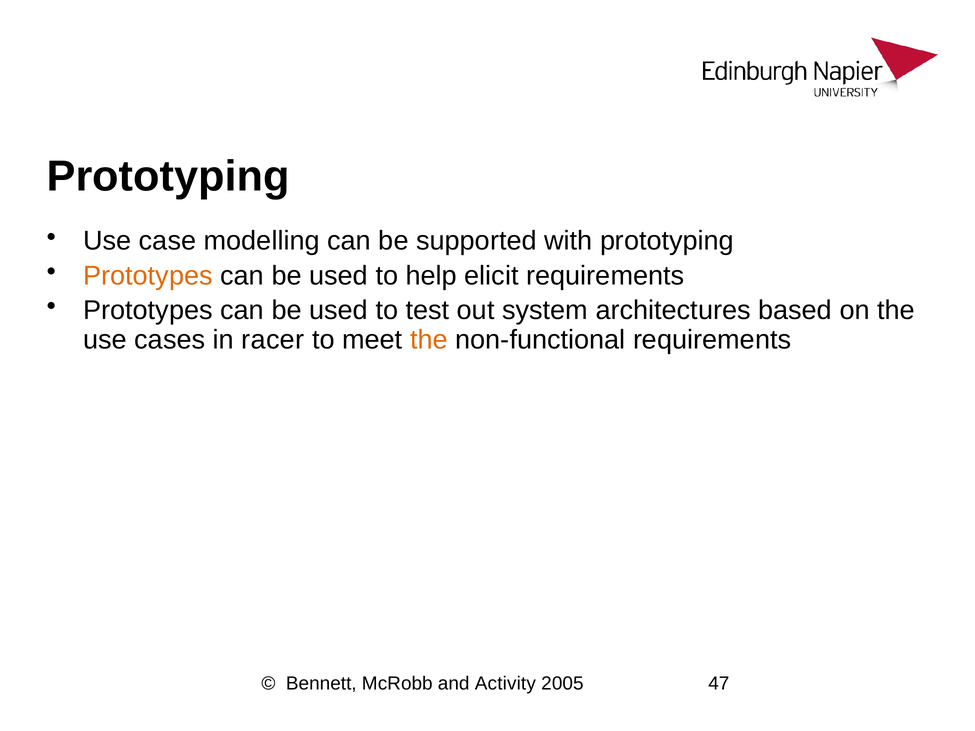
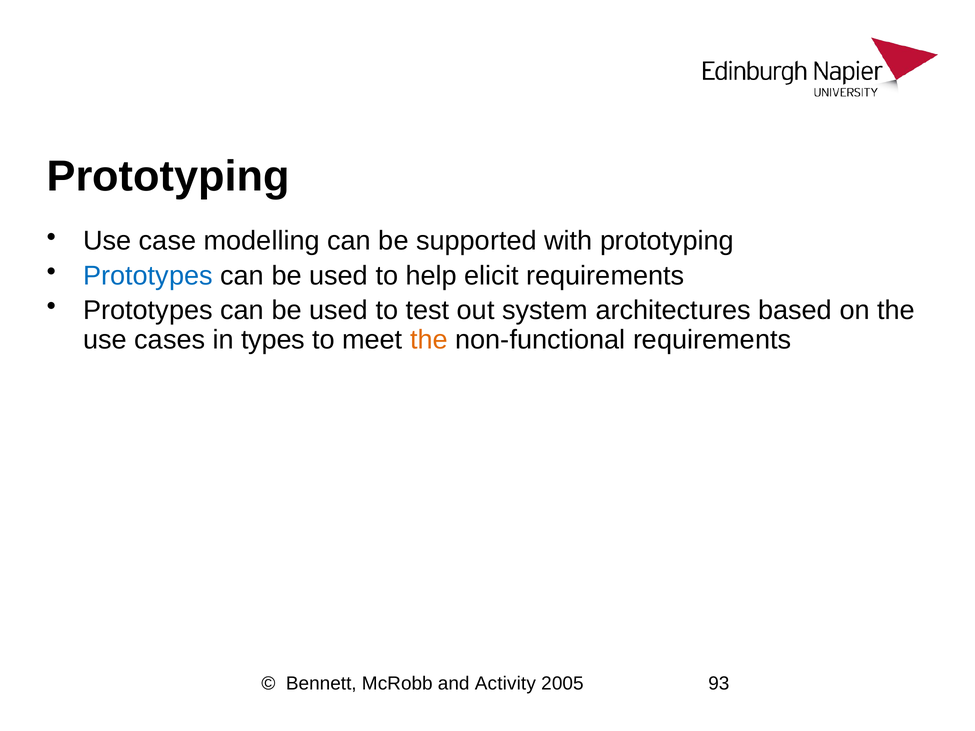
Prototypes colour: orange -> blue (148, 276)
racer: racer -> types (273, 340)
47: 47 -> 93 (719, 684)
